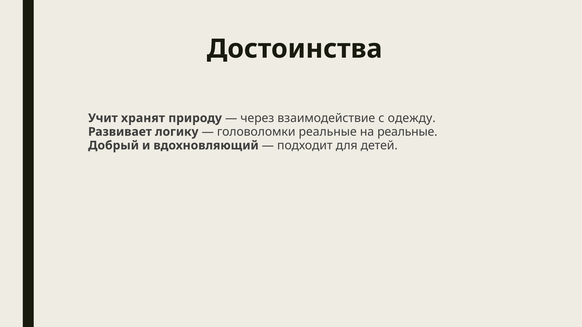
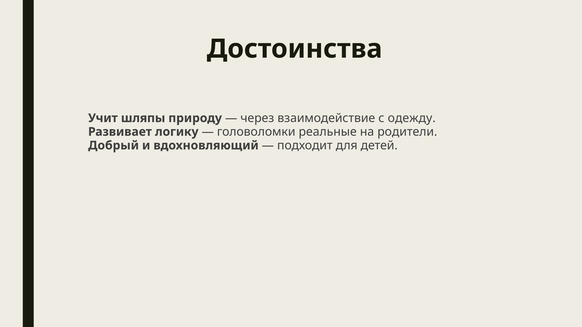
хранят: хранят -> шляпы (143, 118)
на реальные: реальные -> родители (407, 132)
